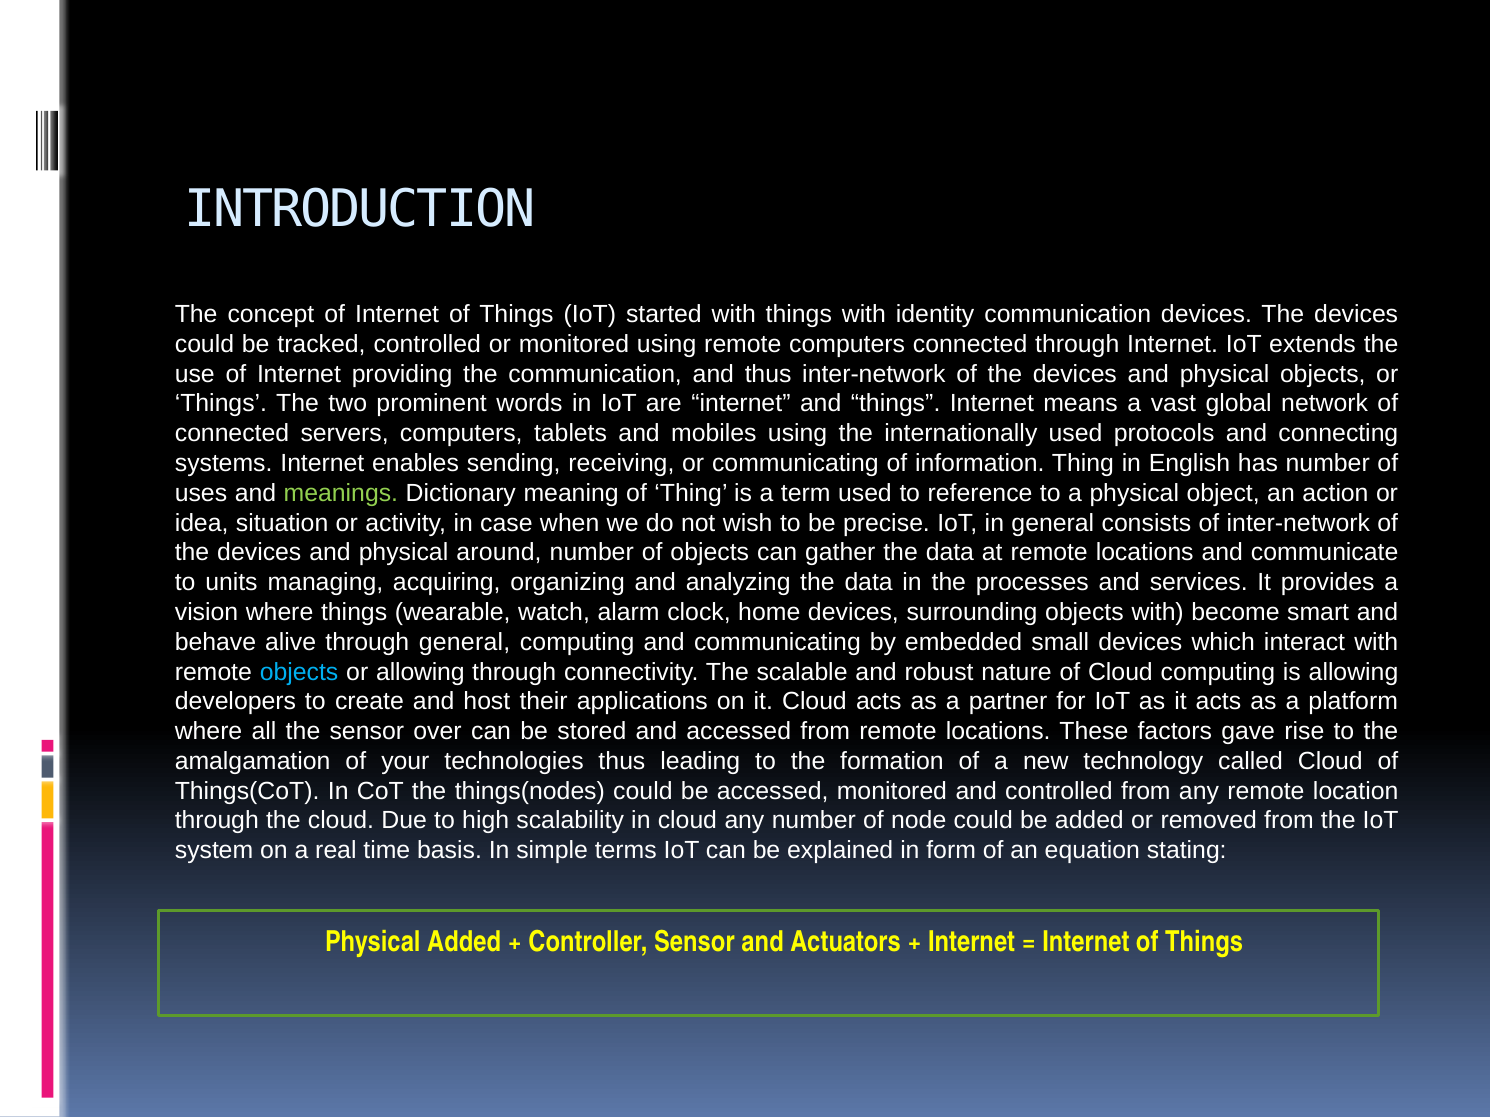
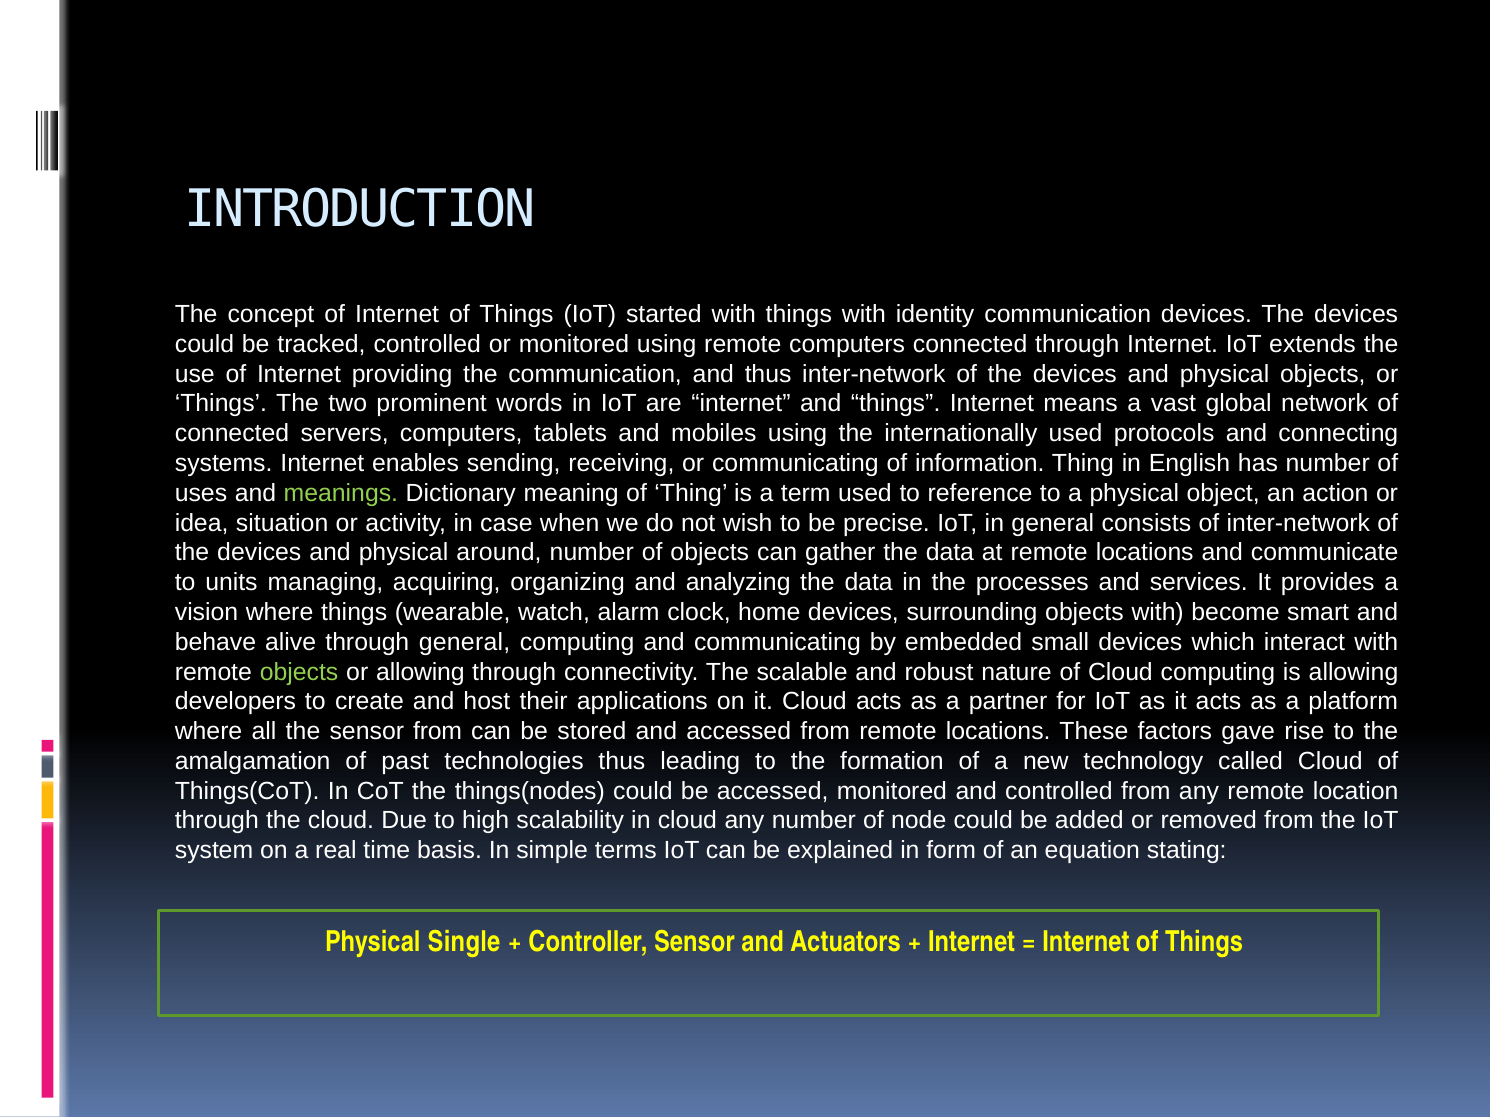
objects colour: light blue -> light green (299, 672)
sensor over: over -> from (438, 732)
your: your -> past (405, 762)
Physical Added: Added -> Single (464, 942)
